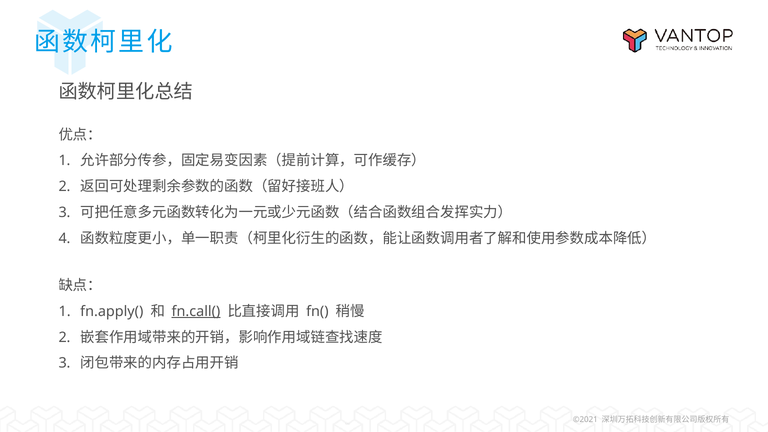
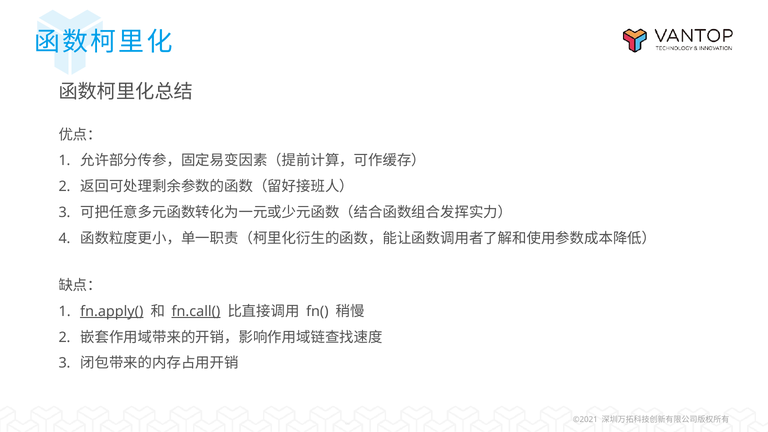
fn.apply( underline: none -> present (112, 311)
